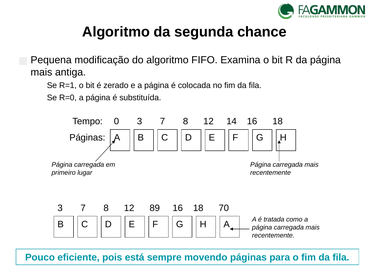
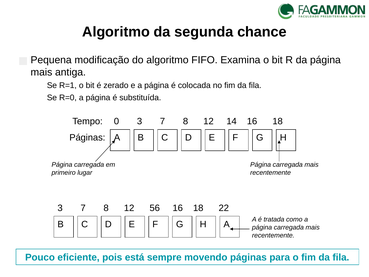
89: 89 -> 56 (155, 208)
70: 70 -> 22 (224, 208)
